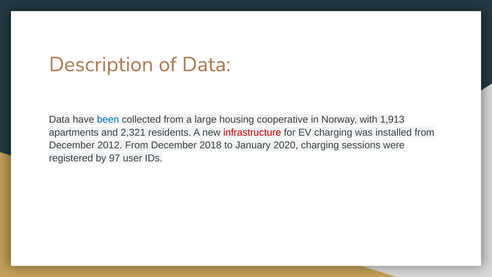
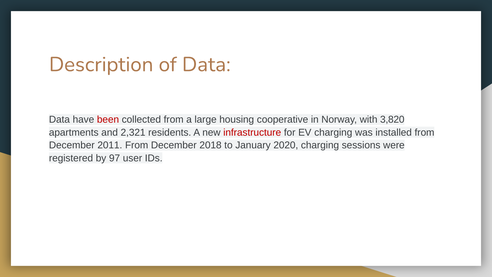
been colour: blue -> red (108, 119)
1,913: 1,913 -> 3,820 (392, 119)
2012: 2012 -> 2011 (110, 145)
